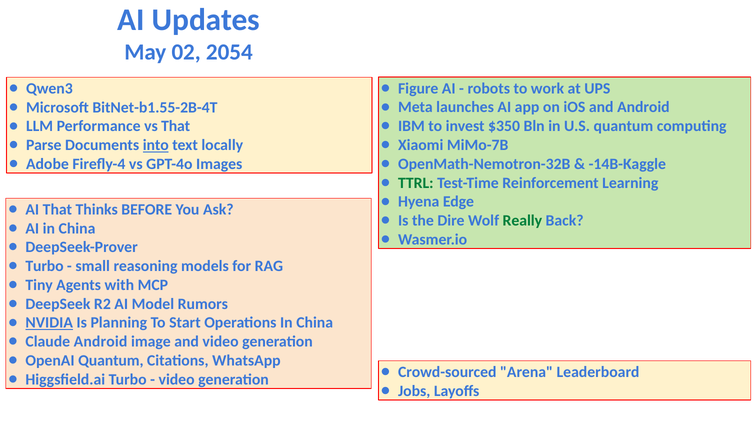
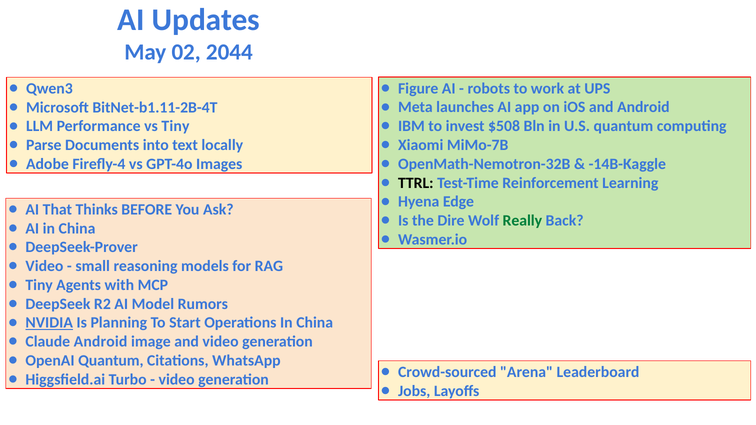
2054: 2054 -> 2044 (229, 52)
BitNet-b1.55-2B-4T: BitNet-b1.55-2B-4T -> BitNet-b1.11-2B-4T (155, 107)
vs That: That -> Tiny (175, 126)
$350: $350 -> $508 (504, 126)
into underline: present -> none (156, 145)
TTRL colour: green -> black (416, 183)
Turbo: Turbo -> Video (44, 266)
